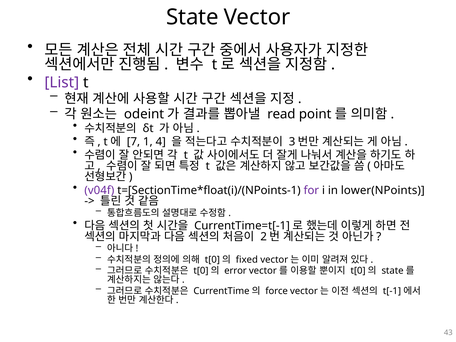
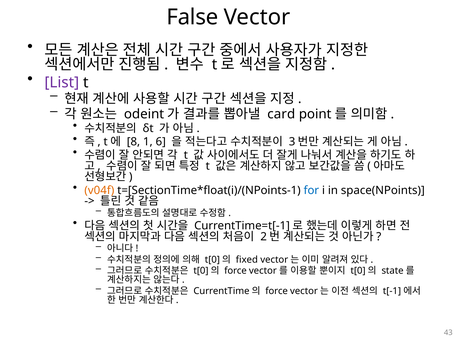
State: State -> False (192, 17)
read: read -> card (281, 114)
7: 7 -> 8 (133, 142)
4: 4 -> 6 (161, 142)
v04f colour: purple -> orange (99, 190)
for colour: purple -> blue (311, 190)
lower(NPoints: lower(NPoints -> space(NPoints (383, 190)
error: error -> force (236, 271)
